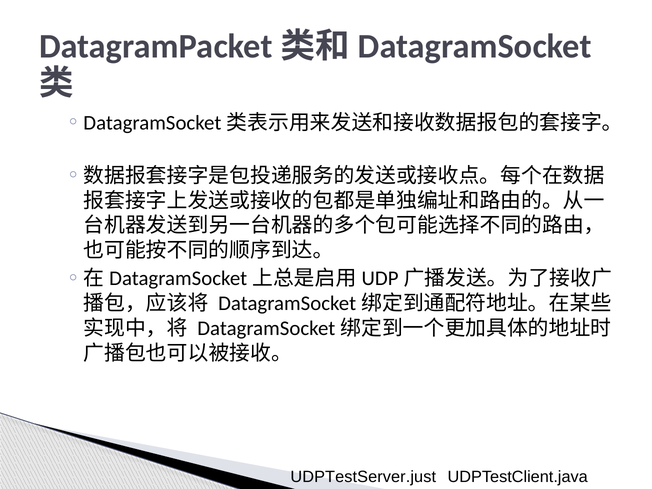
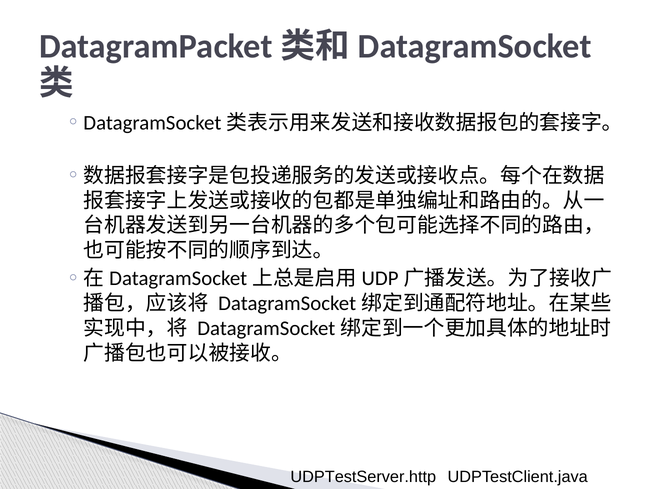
UDPTestServer.just: UDPTestServer.just -> UDPTestServer.http (363, 477)
